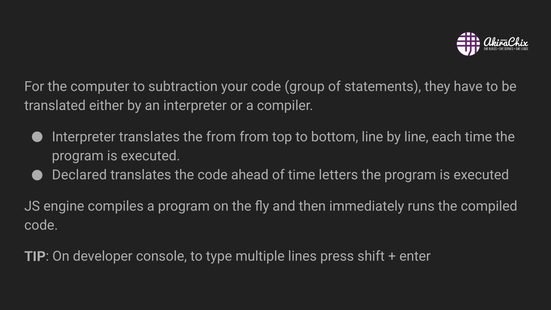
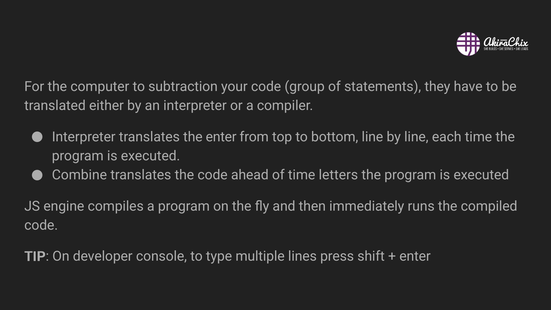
the from: from -> enter (221, 137)
Declared: Declared -> Combine (79, 175)
